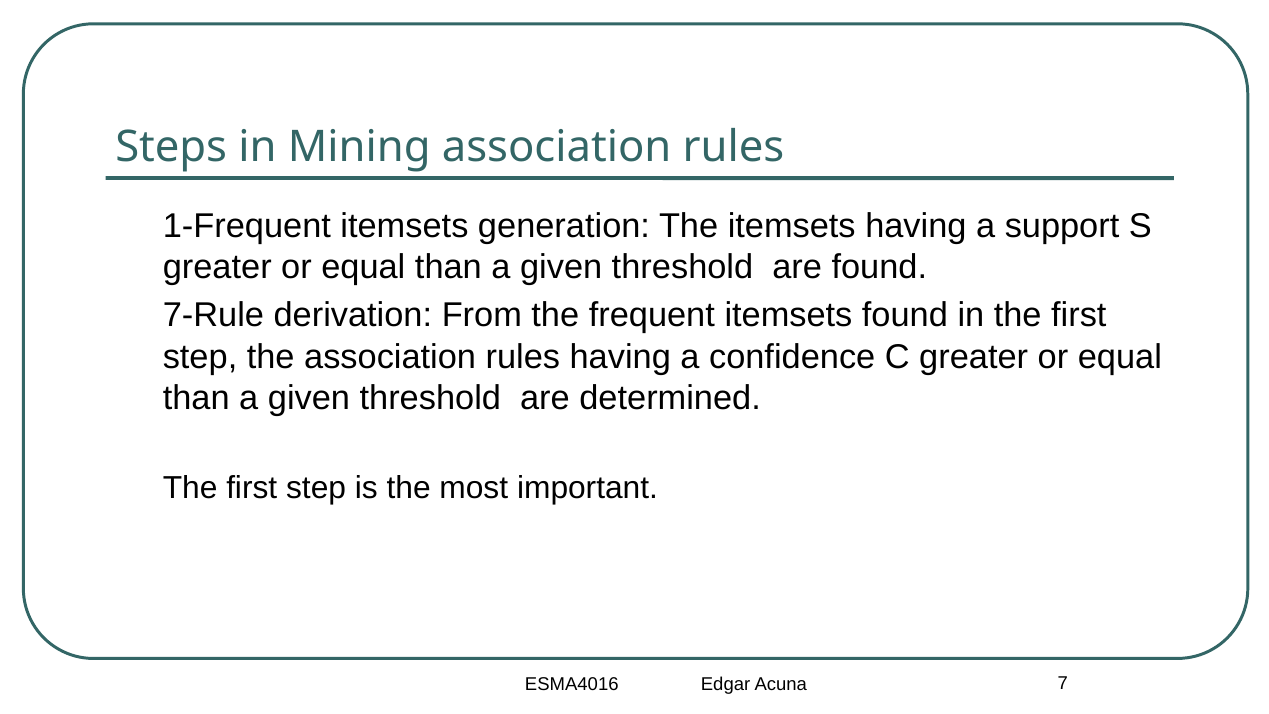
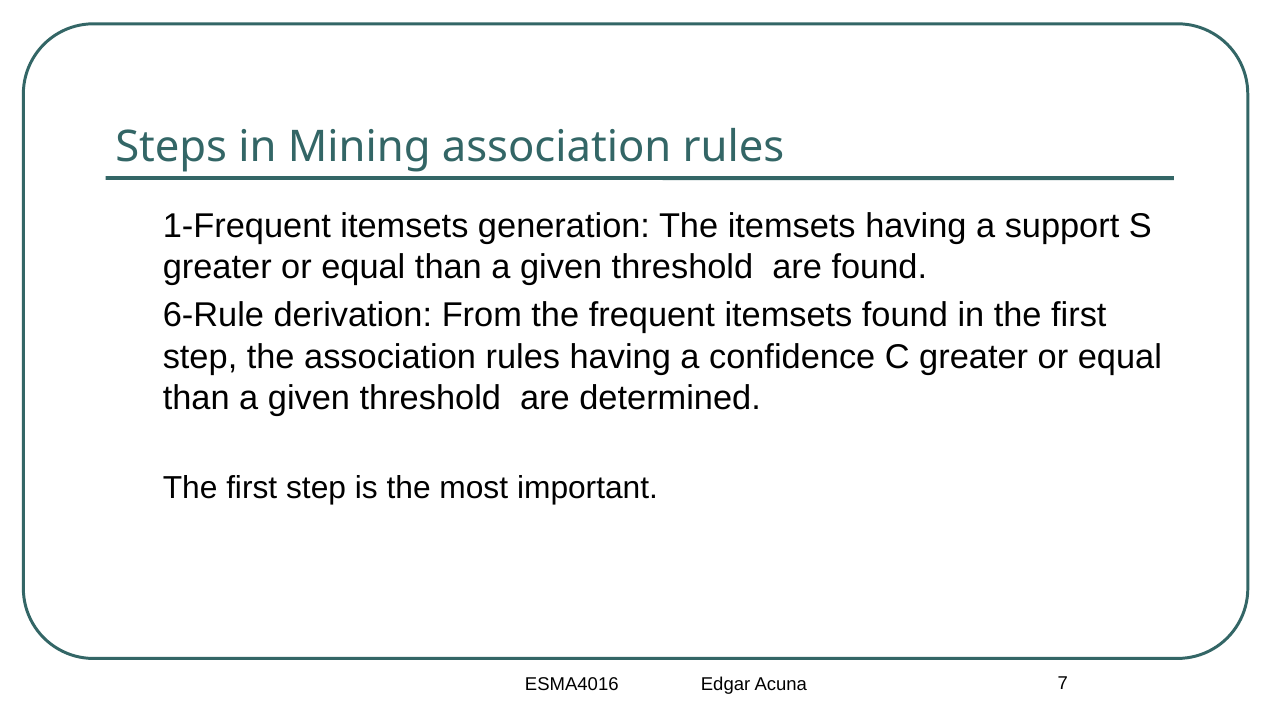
7-Rule: 7-Rule -> 6-Rule (213, 315)
